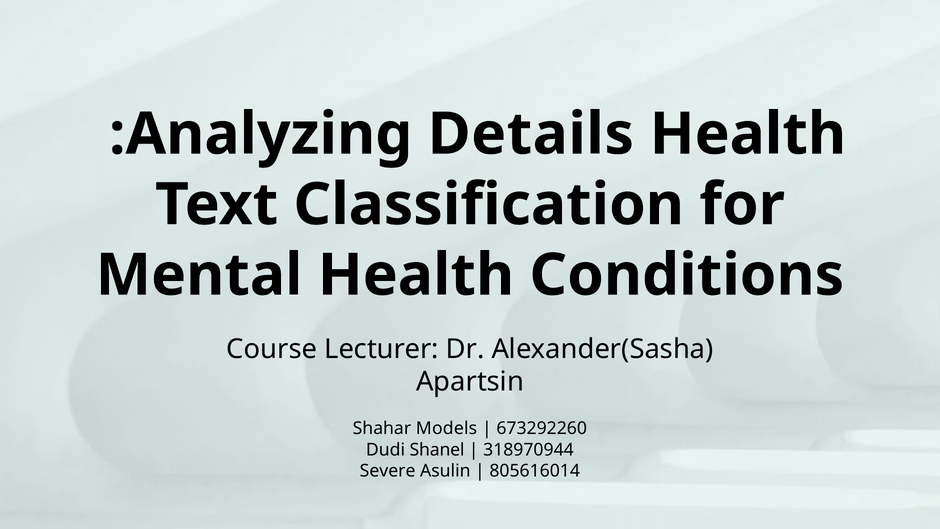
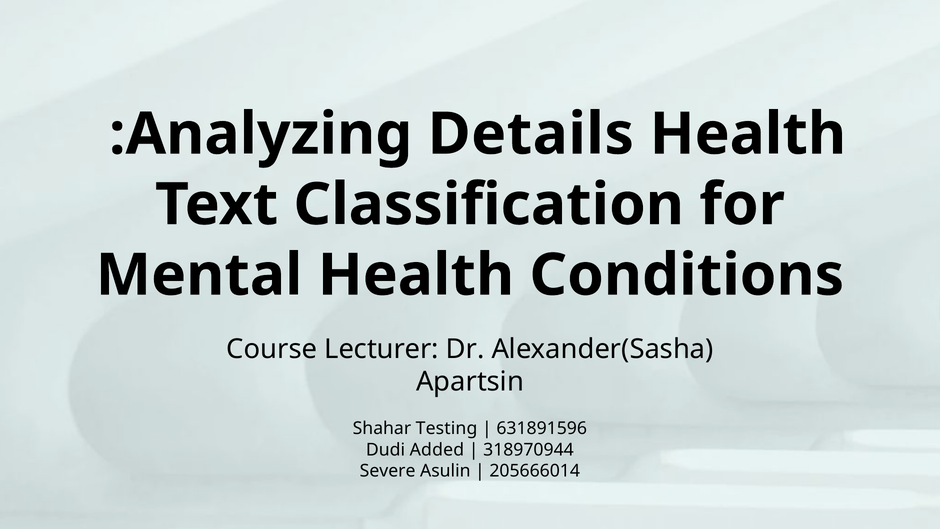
Models: Models -> Testing (447, 428)
673292260: 673292260 -> 631891596 (542, 428)
Shanel: Shanel -> Added (437, 449)
805616014: 805616014 -> 205666014 (535, 471)
